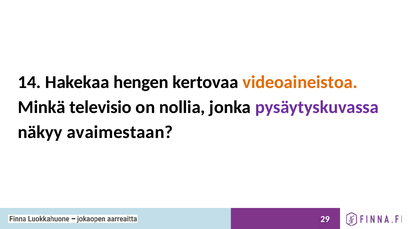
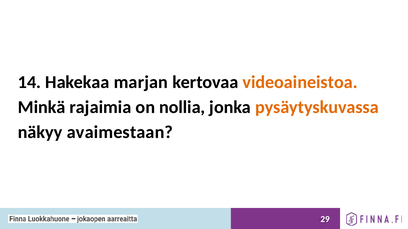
hengen: hengen -> marjan (141, 83)
televisio: televisio -> rajaimia (100, 108)
pysäytyskuvassa colour: purple -> orange (317, 108)
